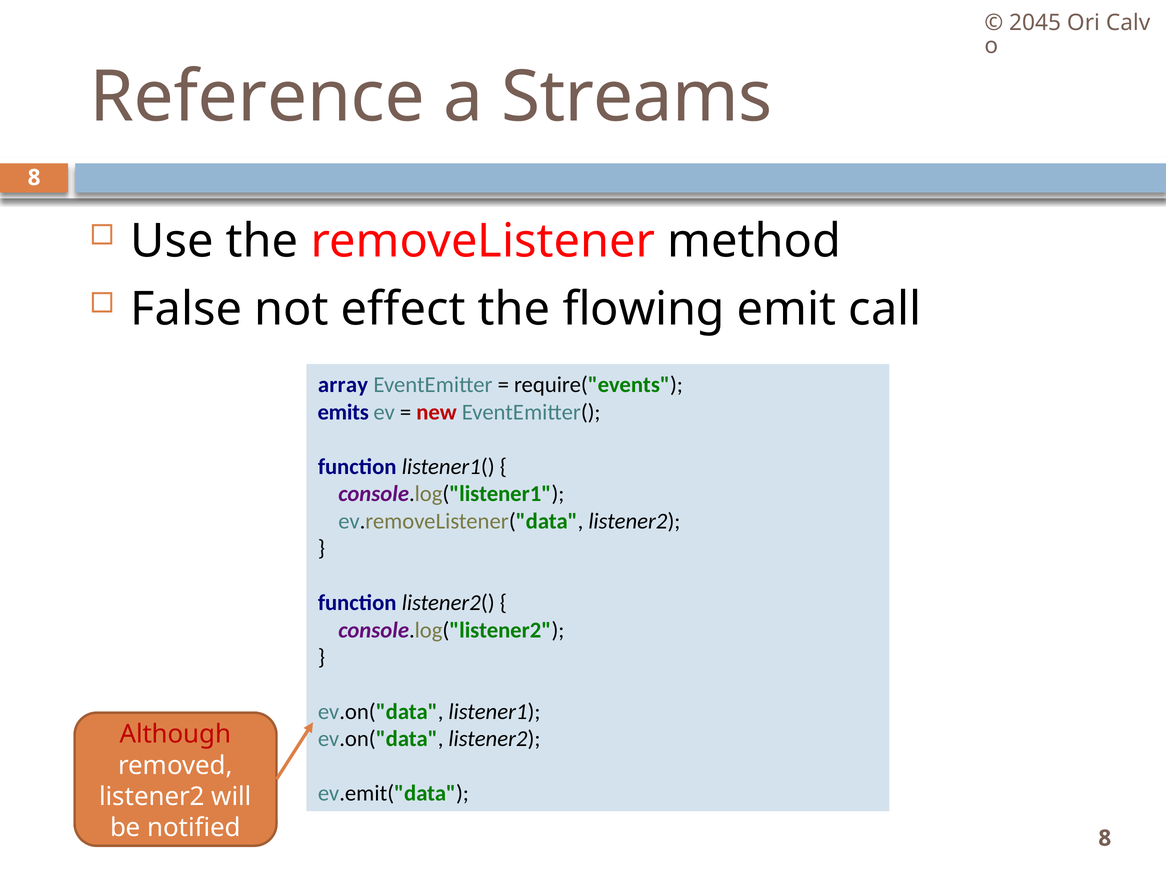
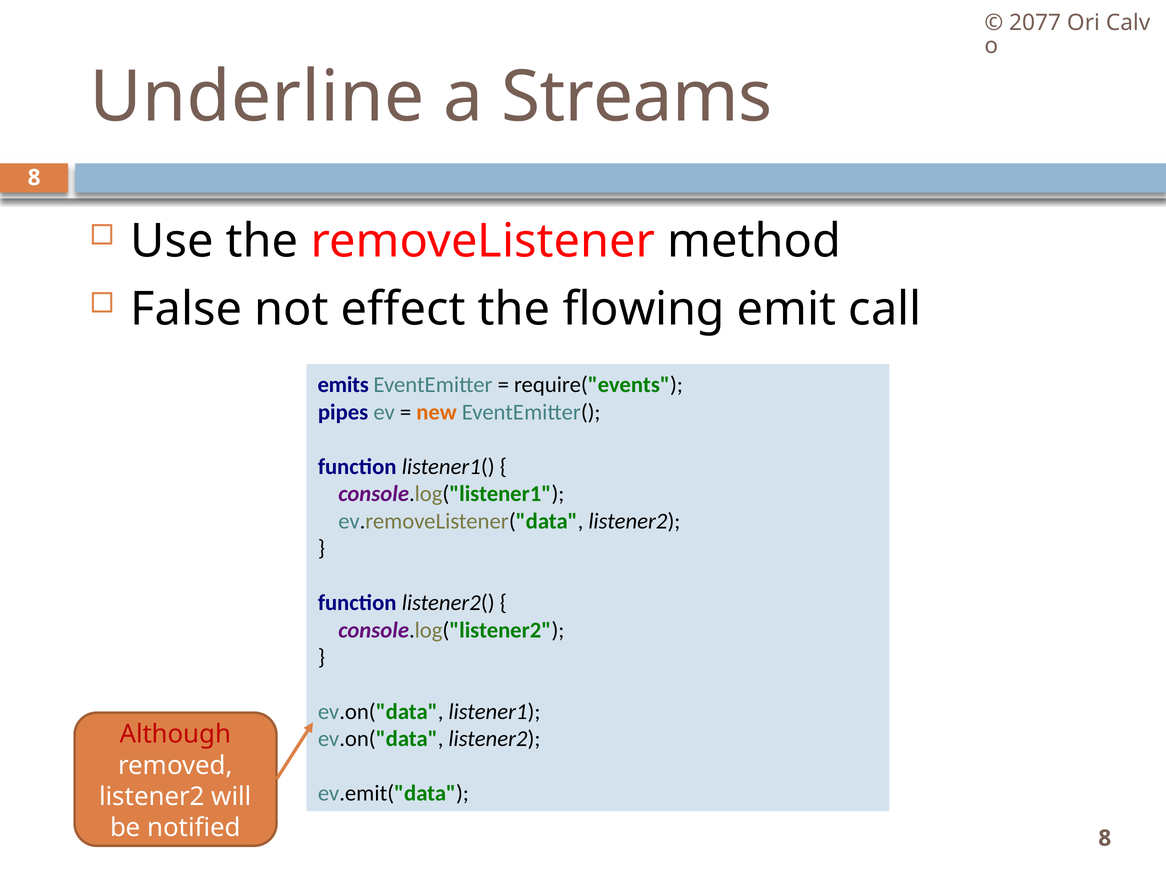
2045: 2045 -> 2077 (1035, 23)
Reference: Reference -> Underline (257, 97)
array: array -> emits (343, 385)
emits: emits -> pipes (343, 412)
new colour: red -> orange (436, 412)
